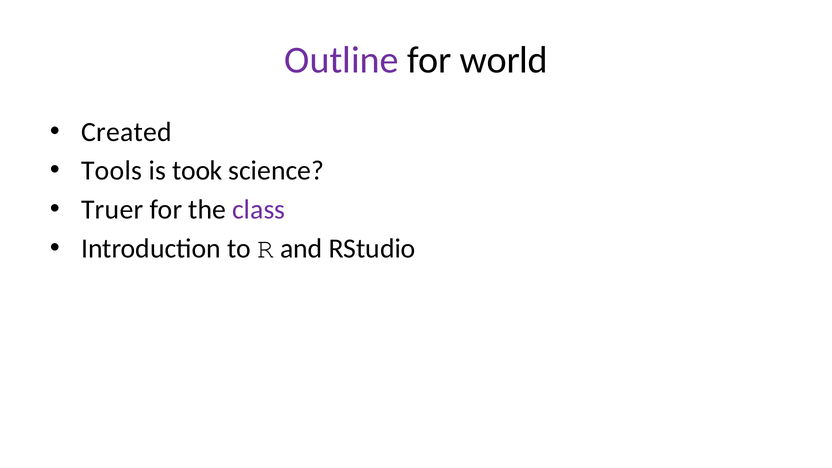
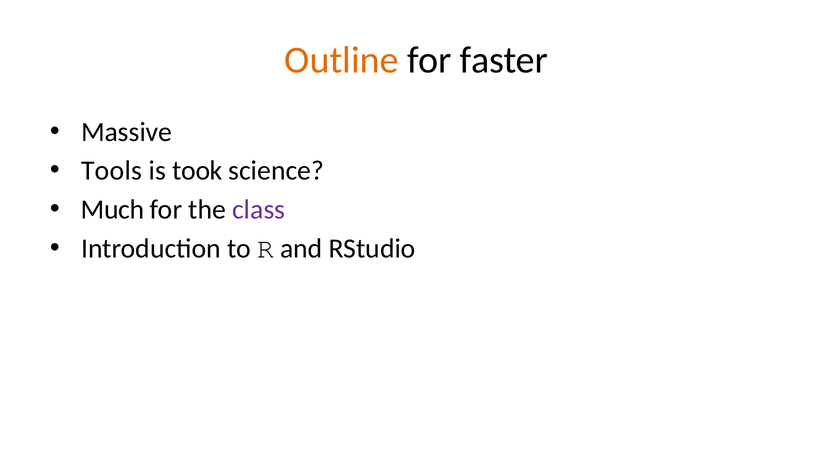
Outline colour: purple -> orange (341, 60)
world: world -> faster (504, 60)
Created: Created -> Massive (127, 132)
Truer: Truer -> Much (113, 210)
